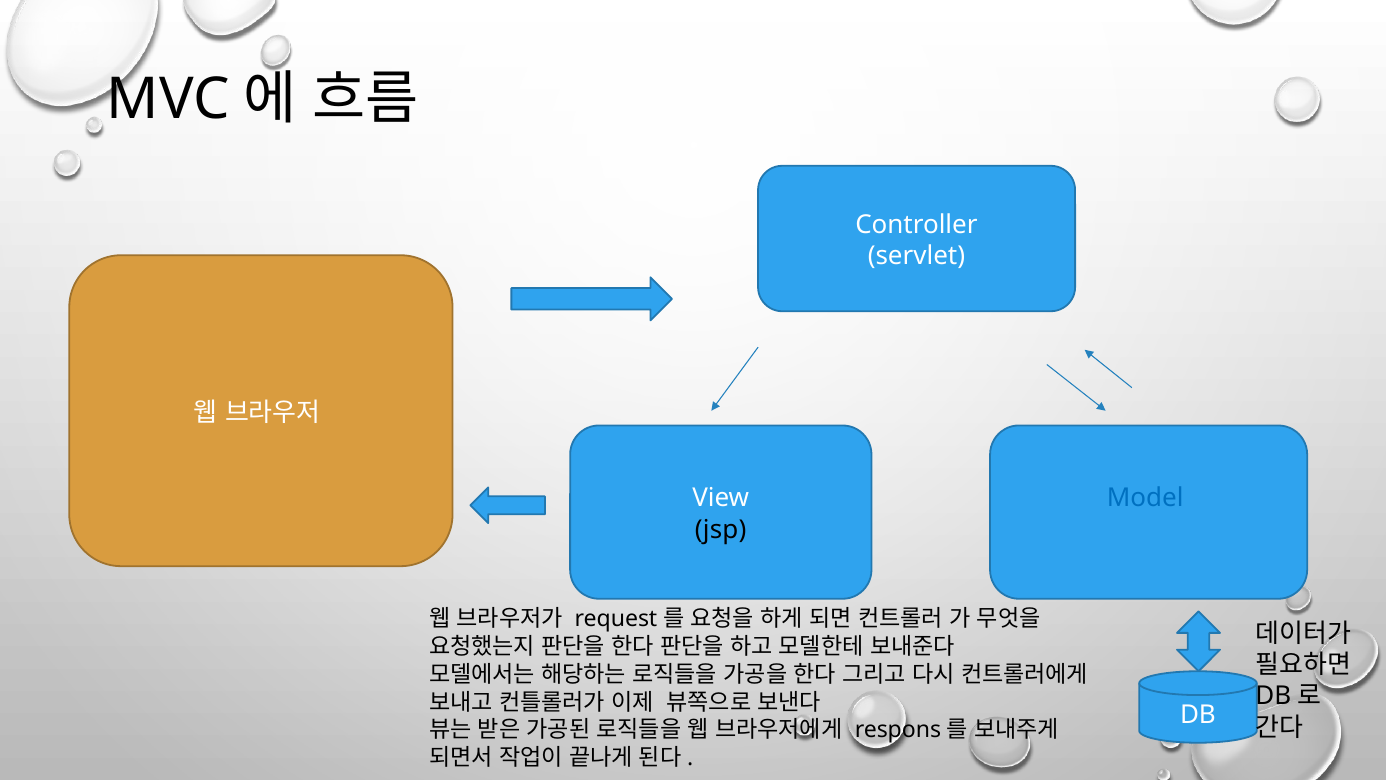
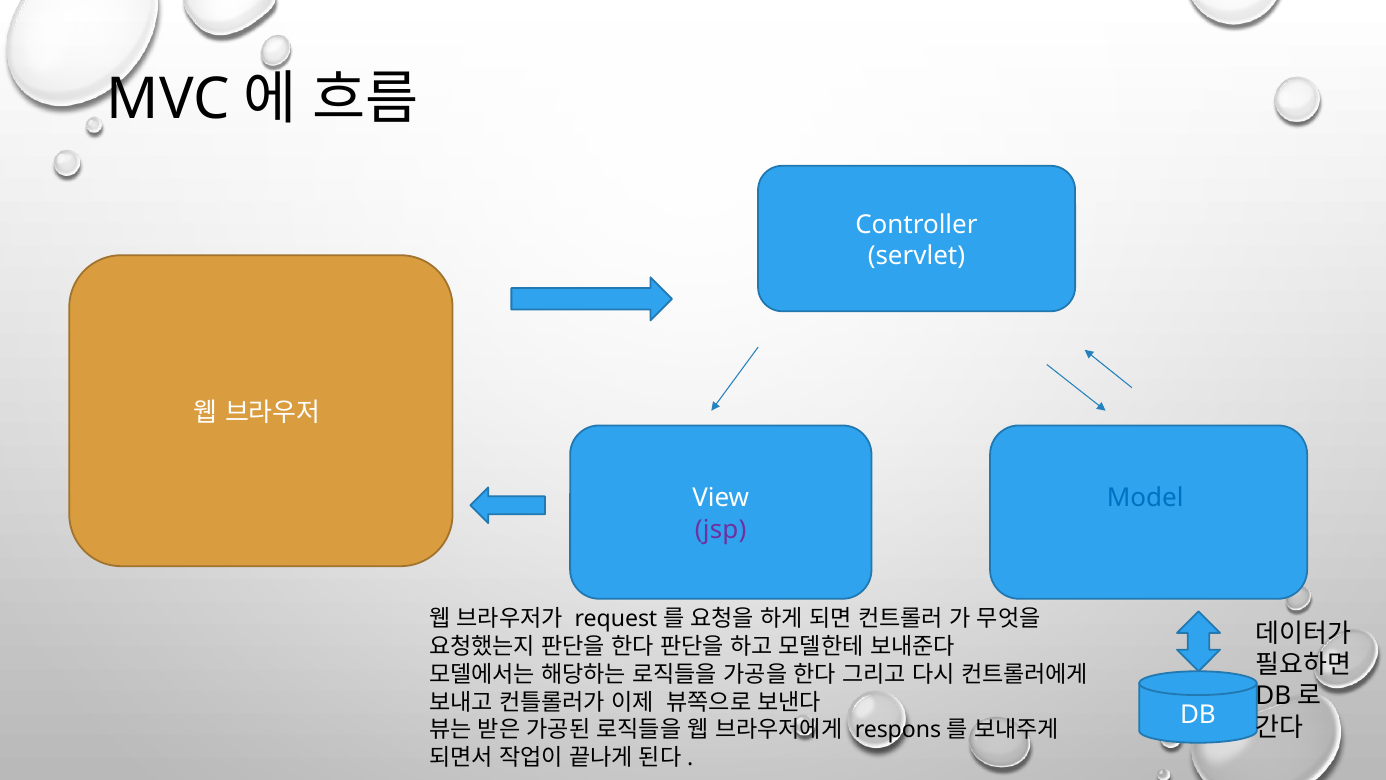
jsp colour: black -> purple (721, 529)
